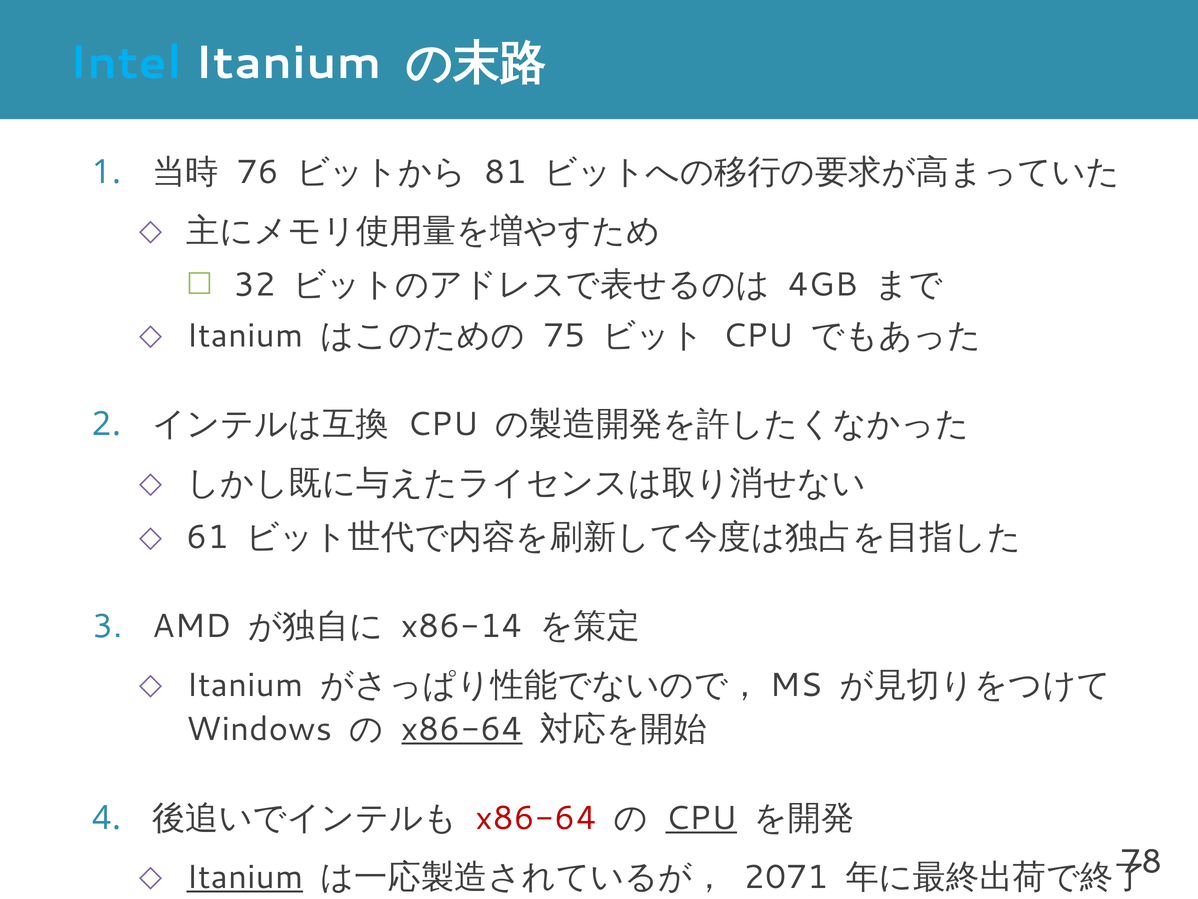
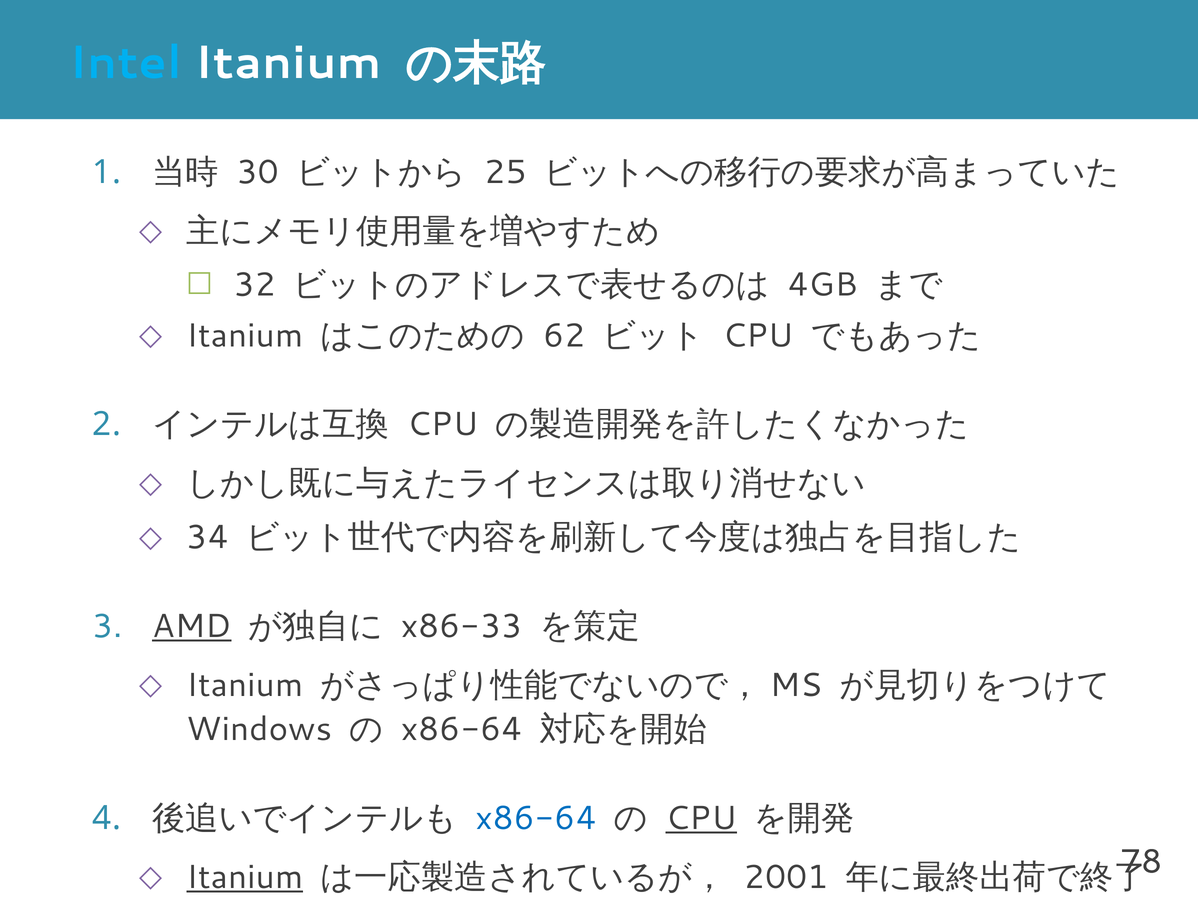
76: 76 -> 30 (258, 172)
81: 81 -> 25 (506, 172)
75: 75 -> 62 (564, 335)
61: 61 -> 34 (208, 537)
AMD underline: none -> present (192, 626)
x86-14: x86-14 -> x86-33 (462, 626)
x86-64 underline: present -> none (462, 729)
x86-64 colour: red -> blue (536, 818)
2071: 2071 -> 2001 (786, 877)
